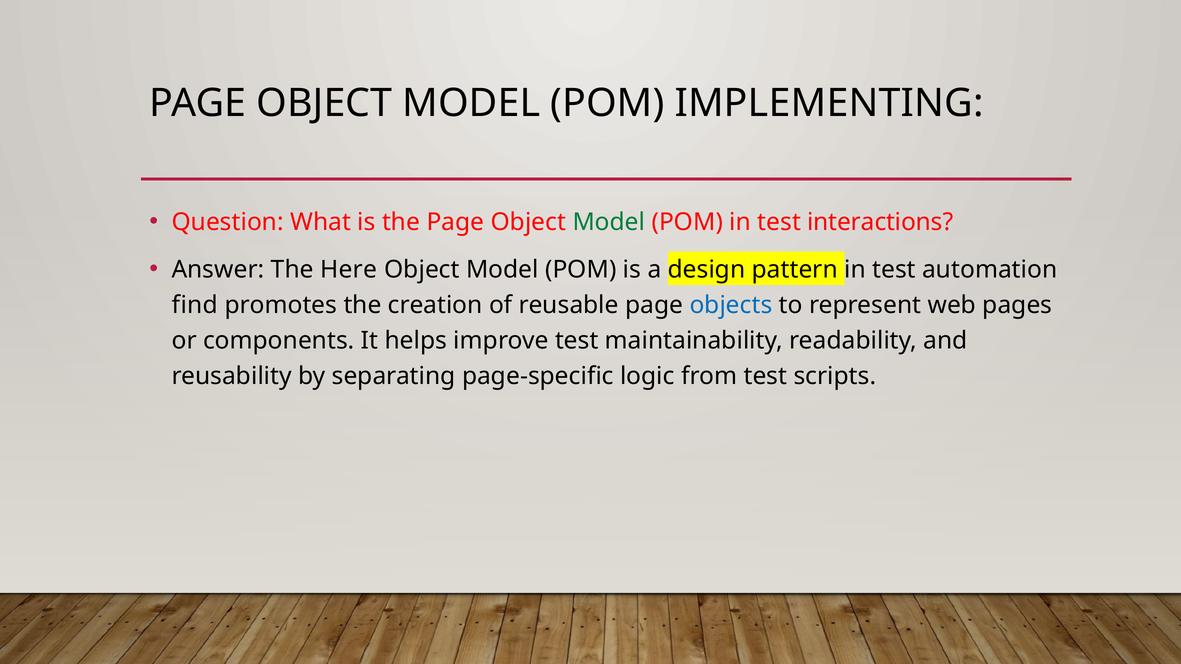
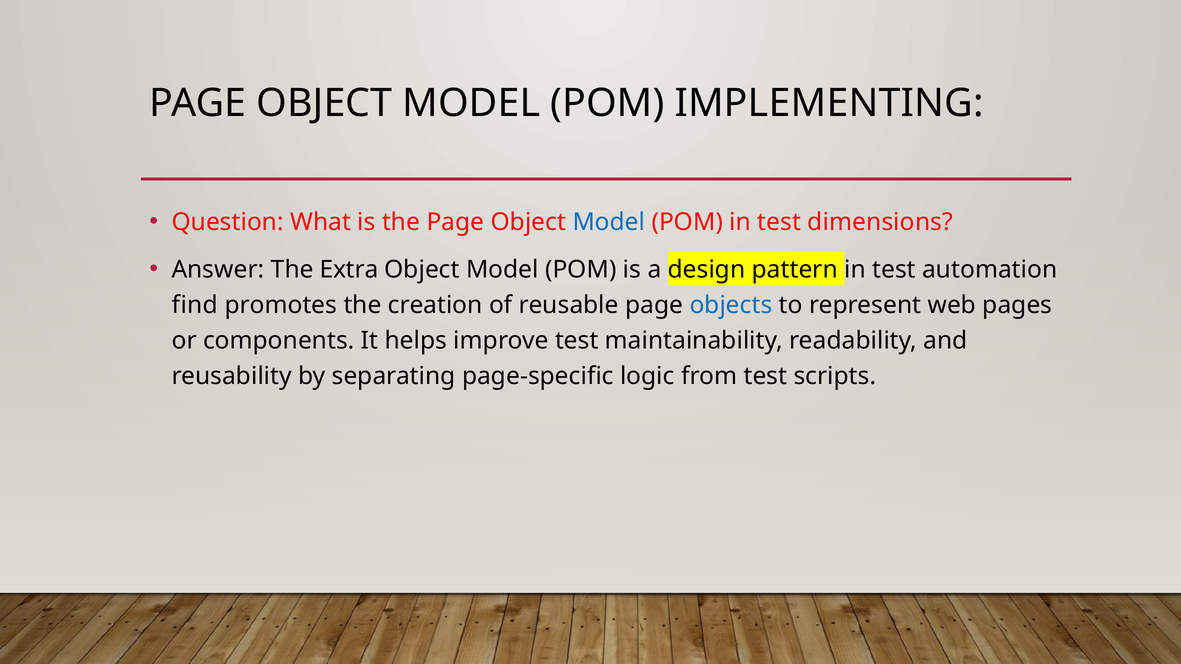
Model colour: green -> blue (609, 222)
interactions: interactions -> dimensions (880, 222)
Here: Here -> Extra (349, 270)
